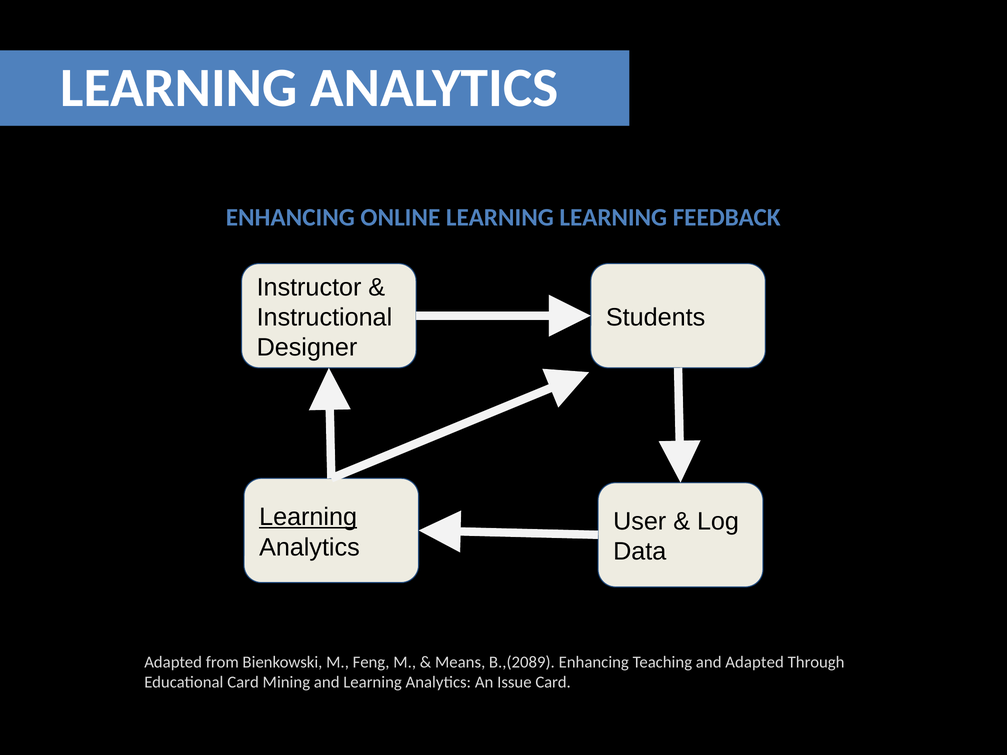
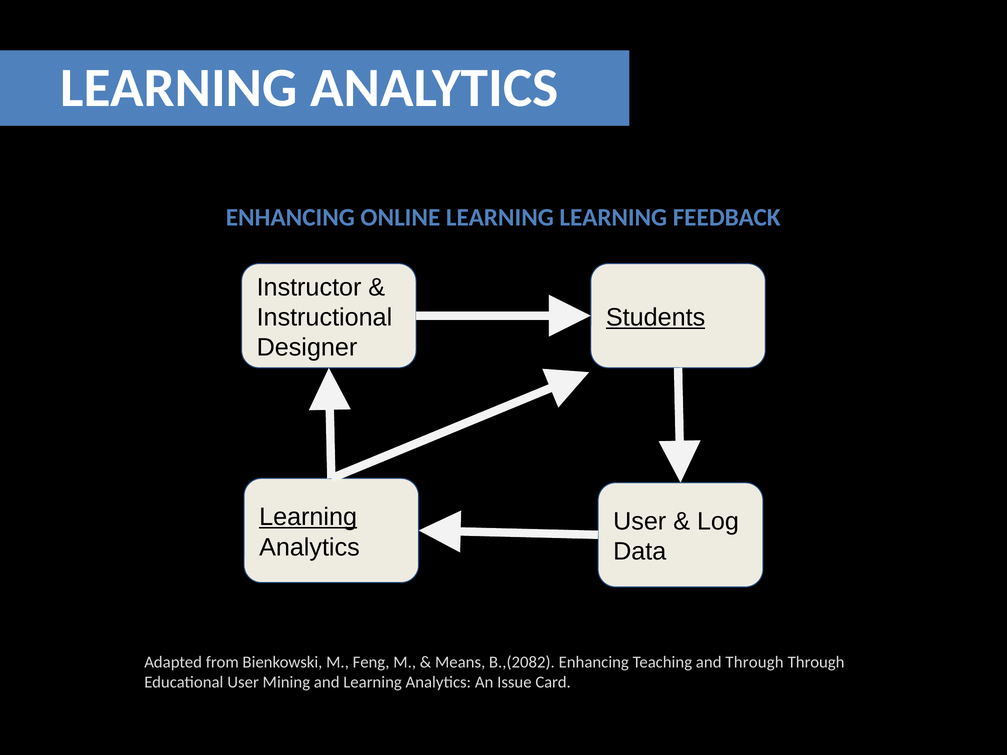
Students underline: none -> present (656, 318)
B.,(2089: B.,(2089 -> B.,(2082 (522, 662)
and Adapted: Adapted -> Through (755, 662)
Educational Card: Card -> User (243, 683)
